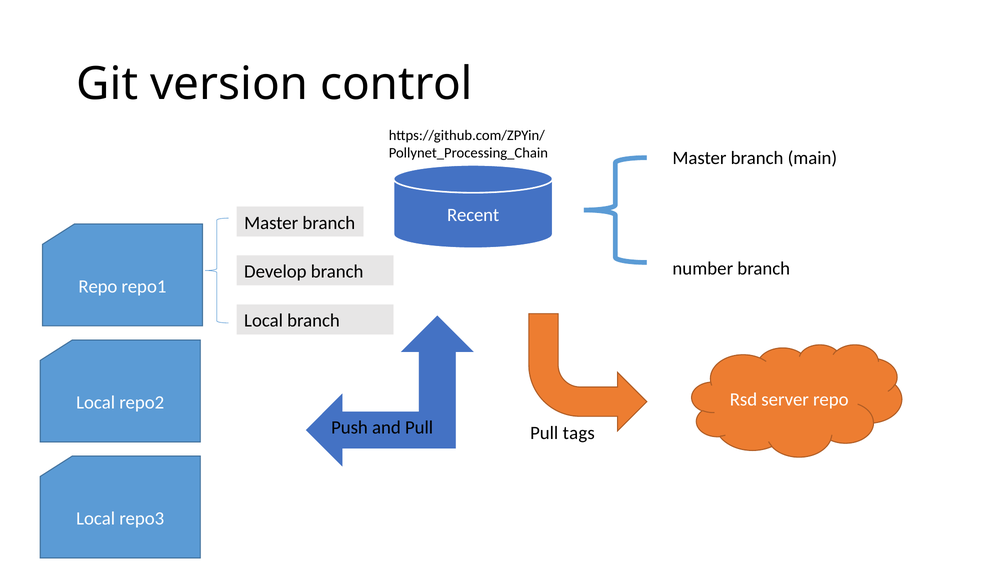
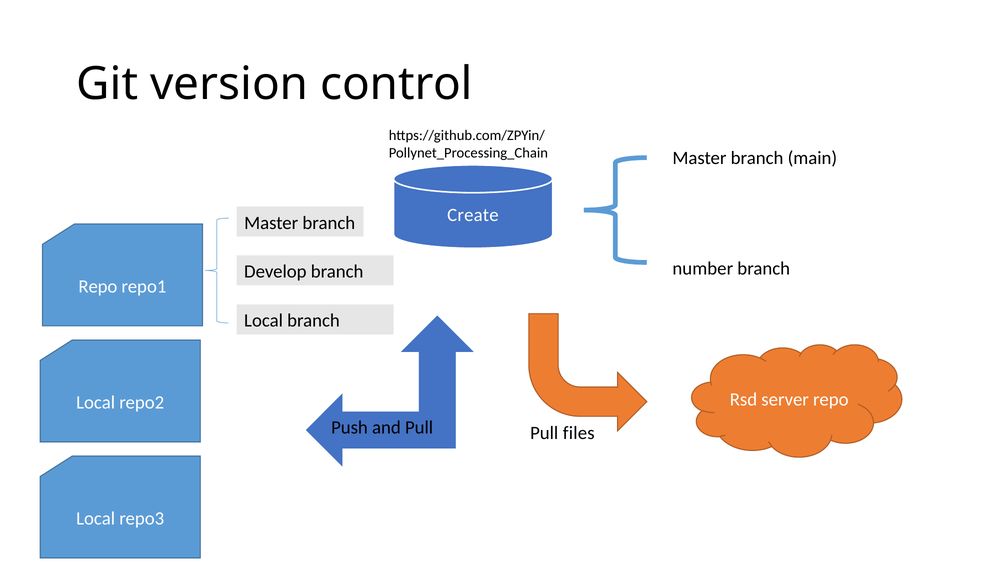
Recent: Recent -> Create (473, 215)
tags: tags -> files (579, 433)
